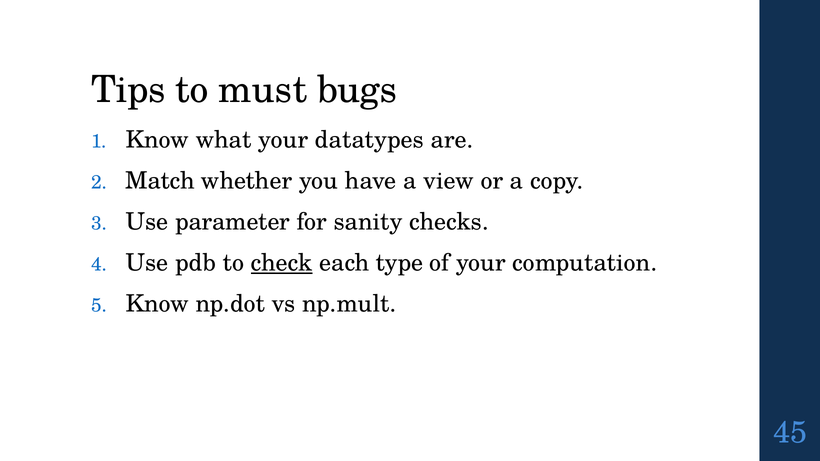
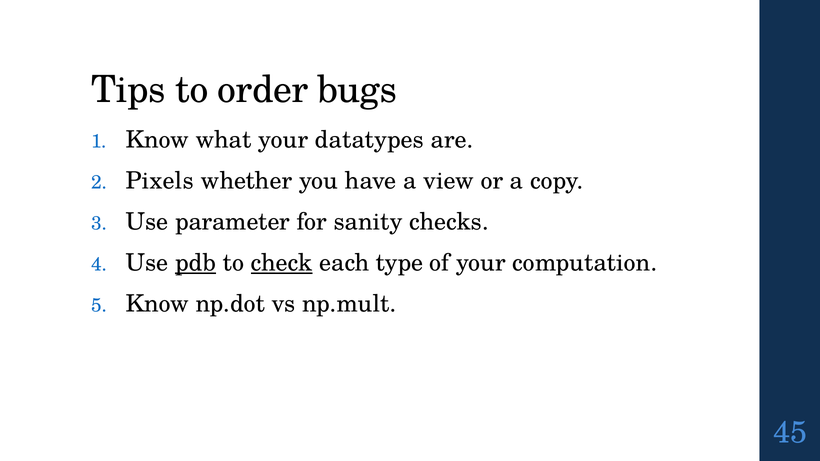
must: must -> order (263, 90)
Match: Match -> Pixels (160, 181)
pdb underline: none -> present (195, 263)
